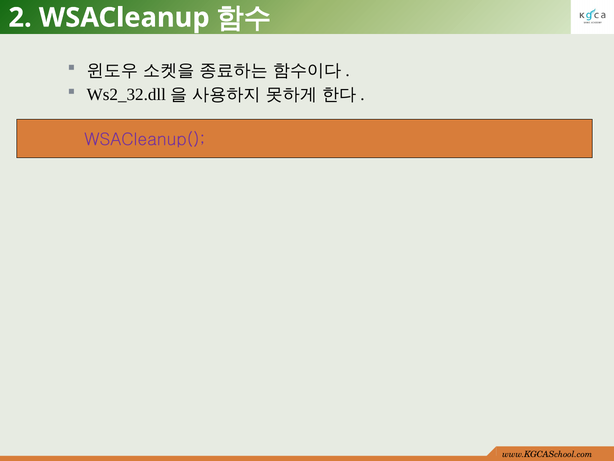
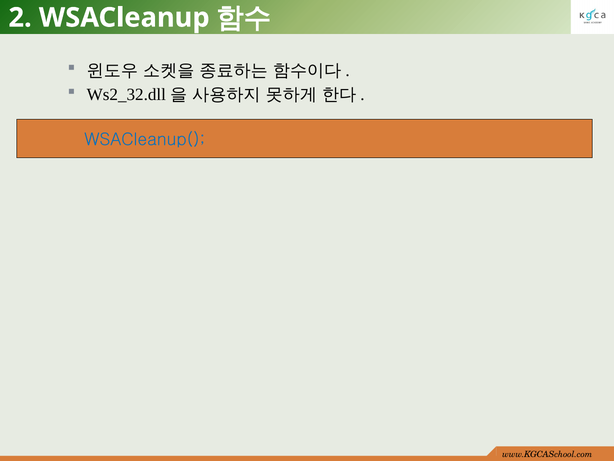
WSACleanup( colour: purple -> blue (145, 140)
